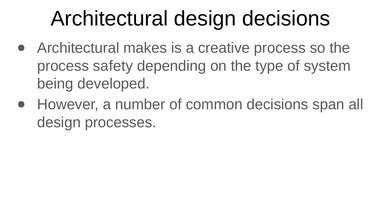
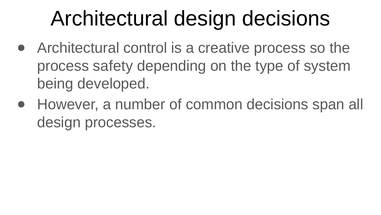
makes: makes -> control (145, 48)
